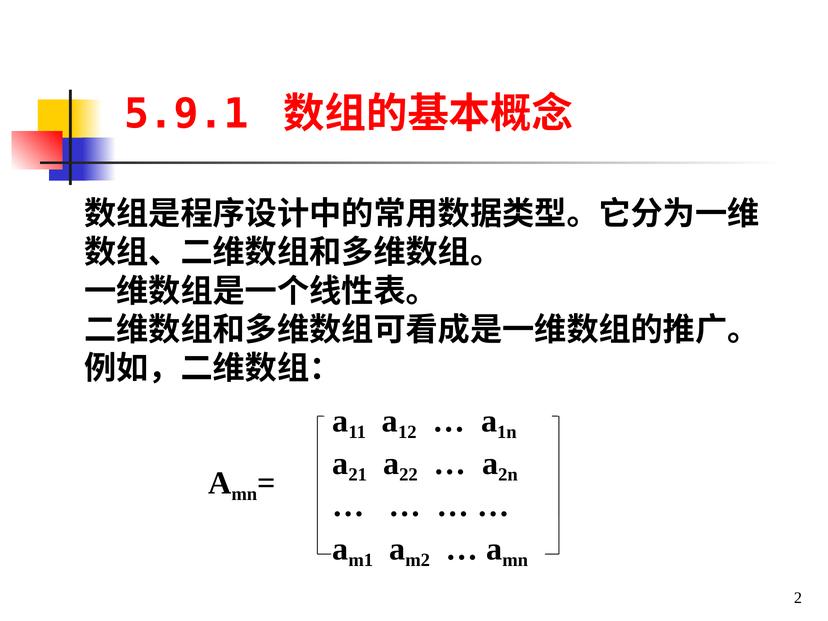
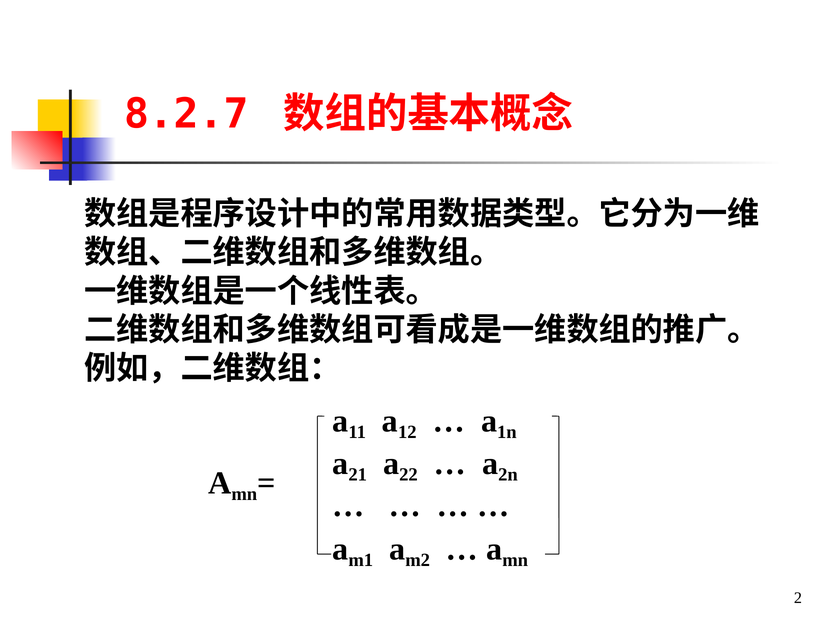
5.9.1: 5.9.1 -> 8.2.7 (186, 114)
